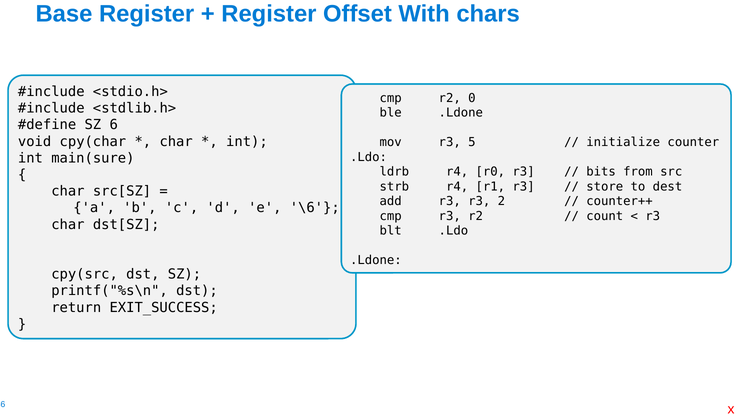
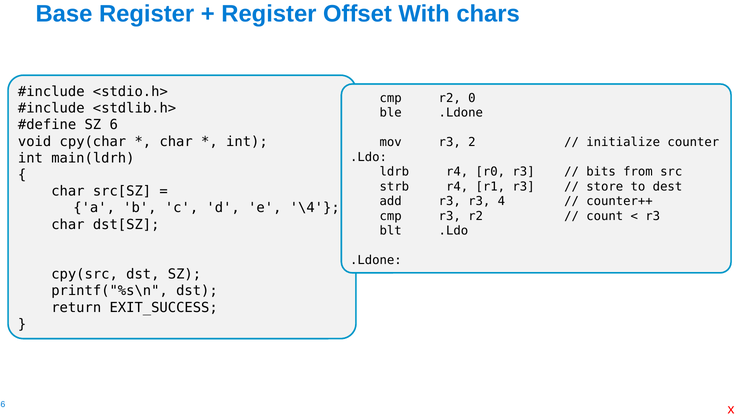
5: 5 -> 2 (472, 142)
main(sure: main(sure -> main(ldrh (93, 158)
2: 2 -> 4 (501, 201)
\6: \6 -> \4 (315, 208)
